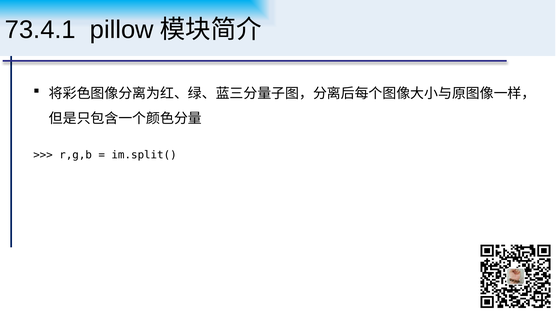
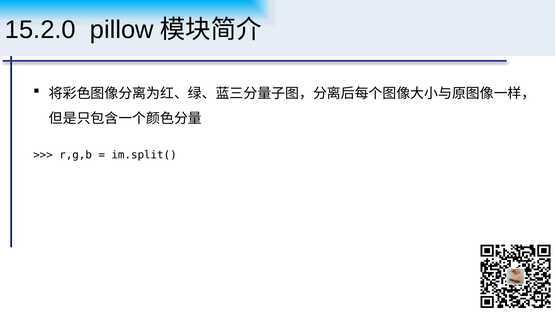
73.4.1: 73.4.1 -> 15.2.0 (40, 30)
